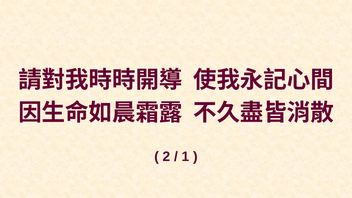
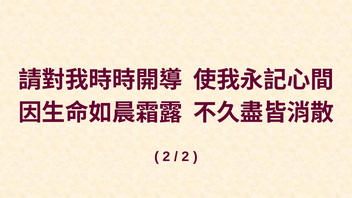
1: 1 -> 2 (185, 157)
